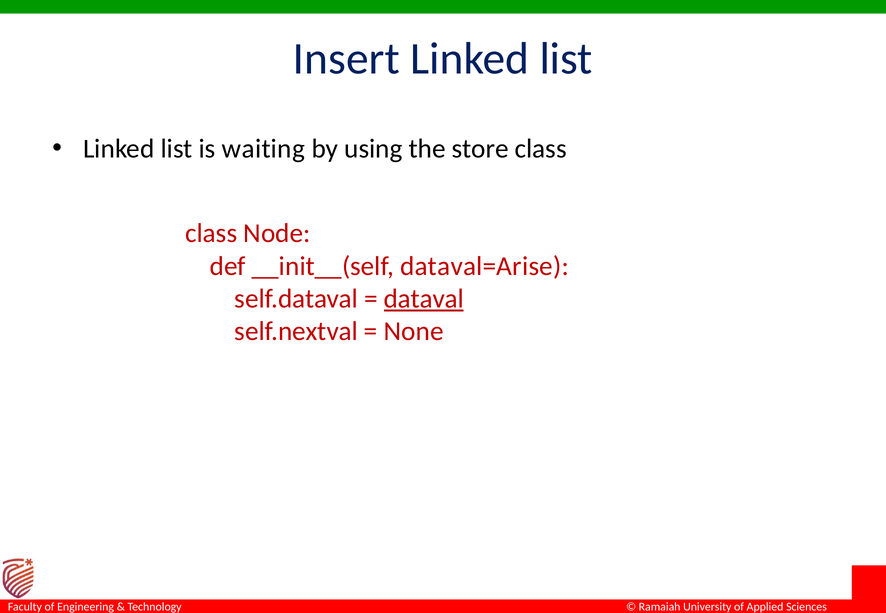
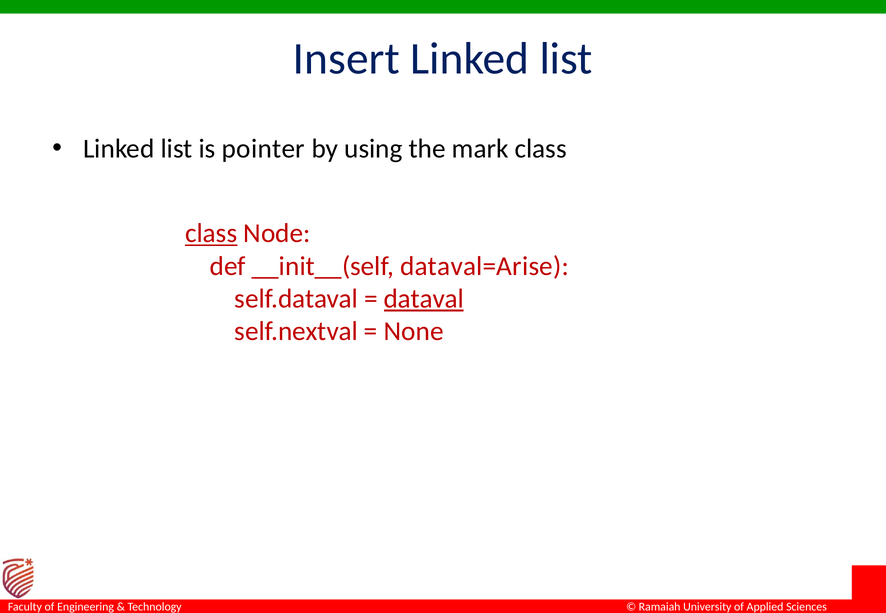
waiting: waiting -> pointer (263, 149)
store: store -> mark (480, 149)
class underline: none -> present (211, 234)
